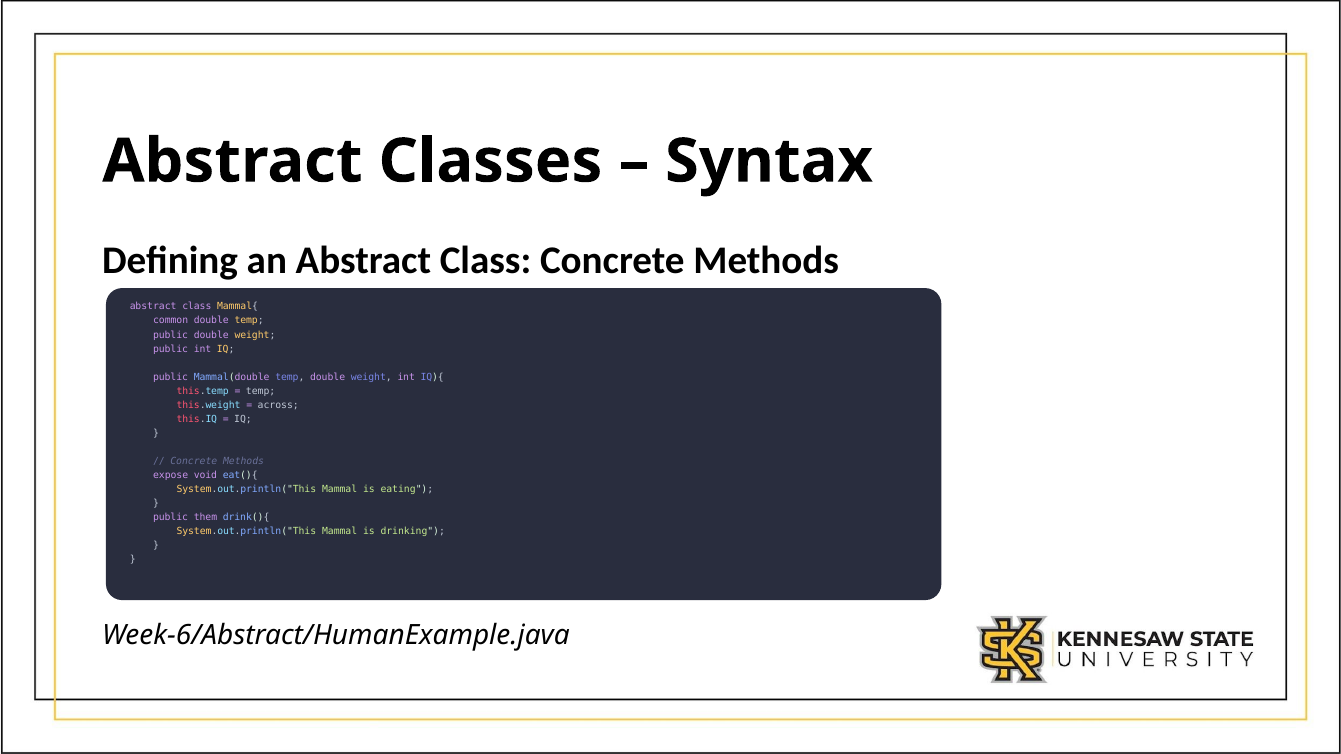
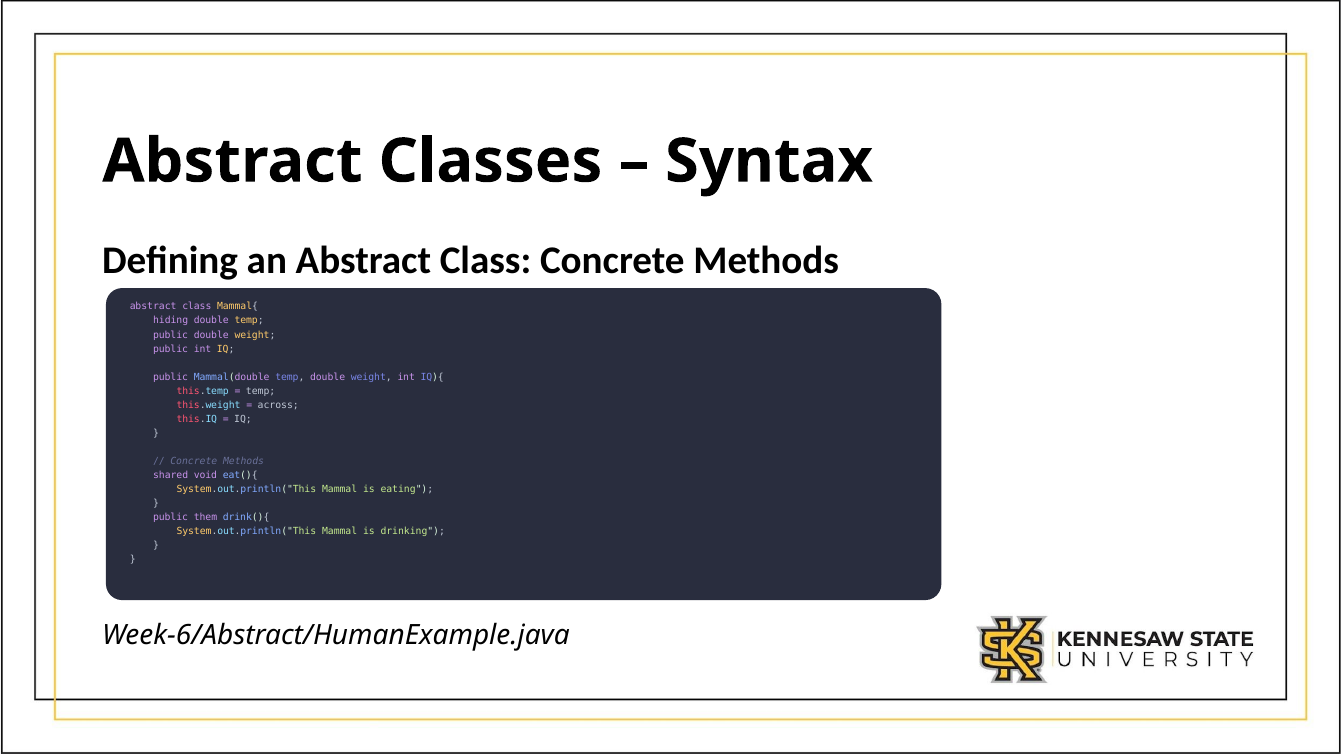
common: common -> hiding (171, 321)
expose: expose -> shared (171, 475)
